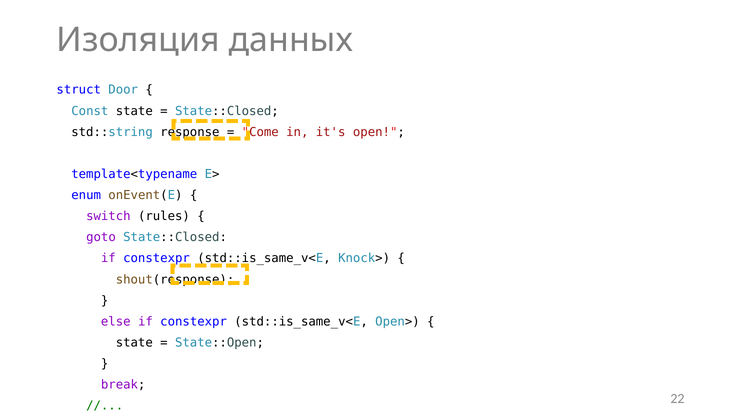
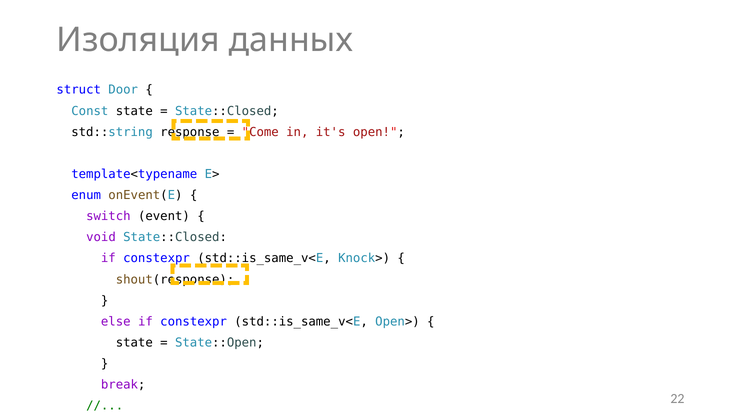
rules: rules -> event (164, 216)
goto: goto -> void (101, 237)
